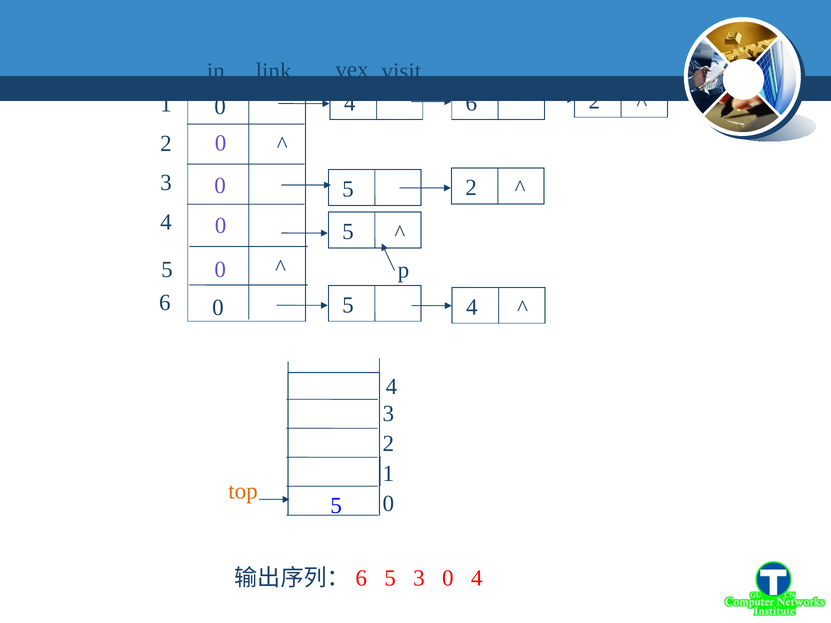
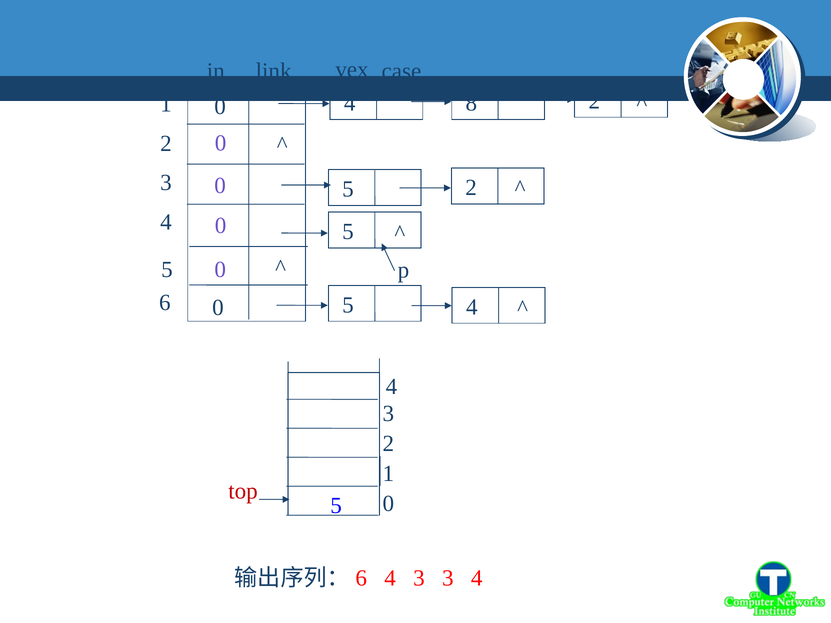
visit: visit -> case (401, 71)
4 6: 6 -> 8 (471, 103)
top colour: orange -> red (243, 491)
5: 5 -> 4 (390, 578)
3 0: 0 -> 3 (448, 578)
